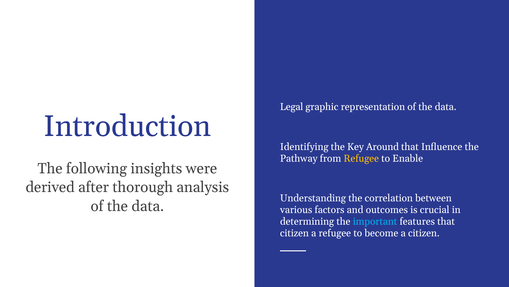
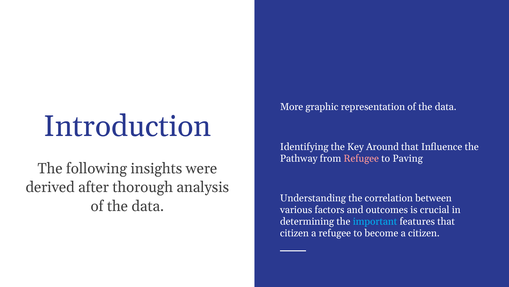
Legal: Legal -> More (292, 107)
Refugee colour: yellow -> pink (361, 158)
Enable: Enable -> Paving (408, 158)
